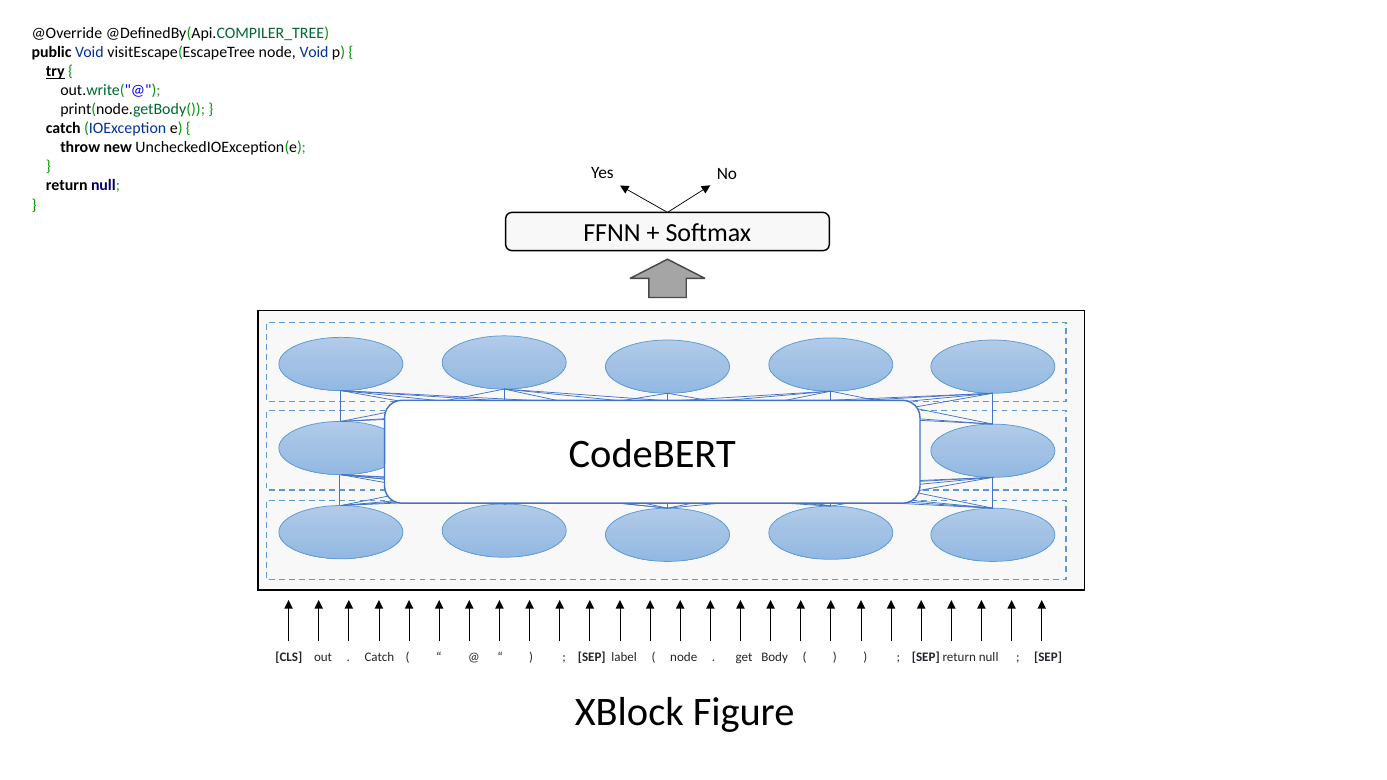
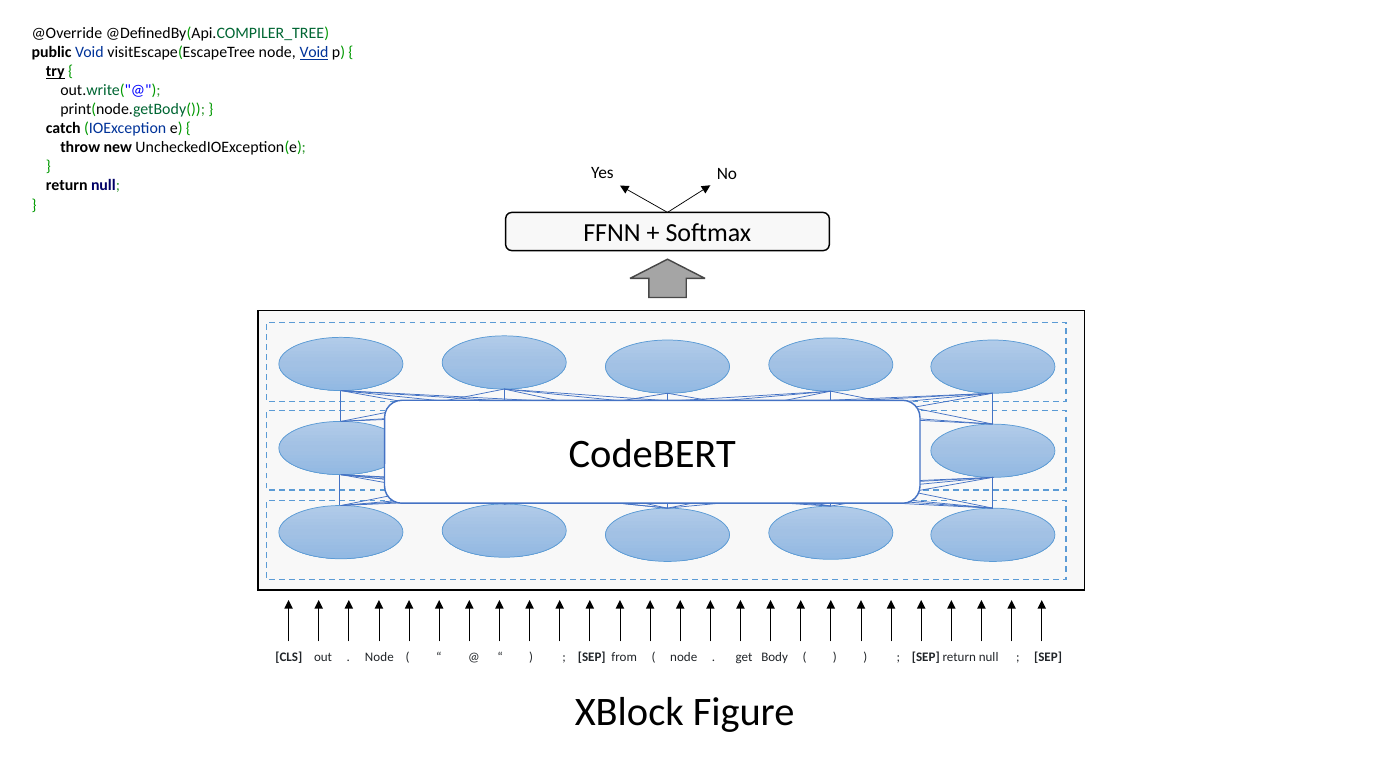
Void underline: none -> present (314, 52)
Catch: Catch -> Node (379, 657)
label: label -> from (624, 657)
